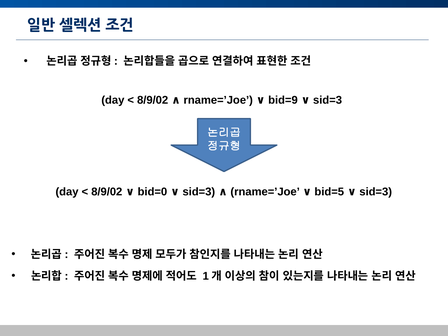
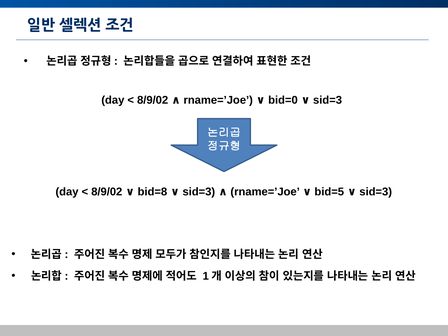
bid=9: bid=9 -> bid=0 (283, 100)
bid=0: bid=0 -> bid=8 (152, 192)
